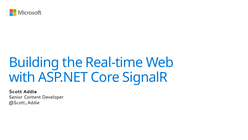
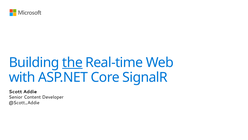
the underline: none -> present (72, 62)
